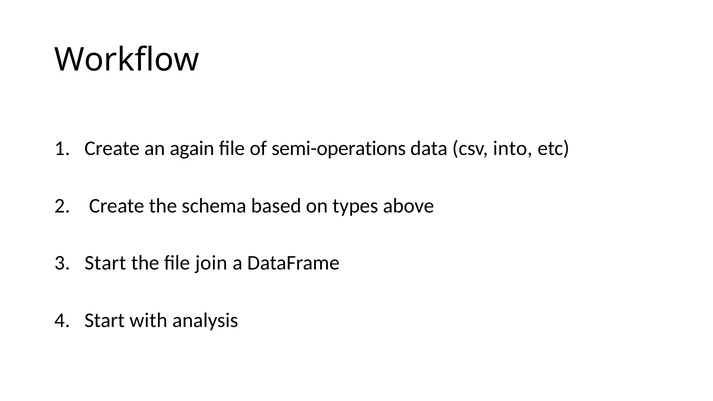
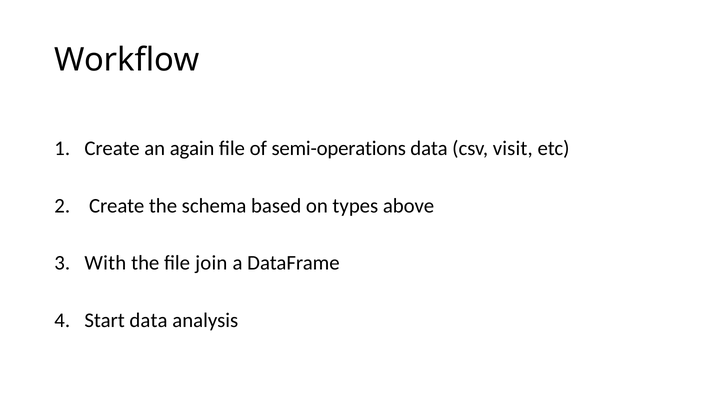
into: into -> visit (513, 148)
Start: Start -> With (105, 263)
Start with: with -> data (149, 320)
